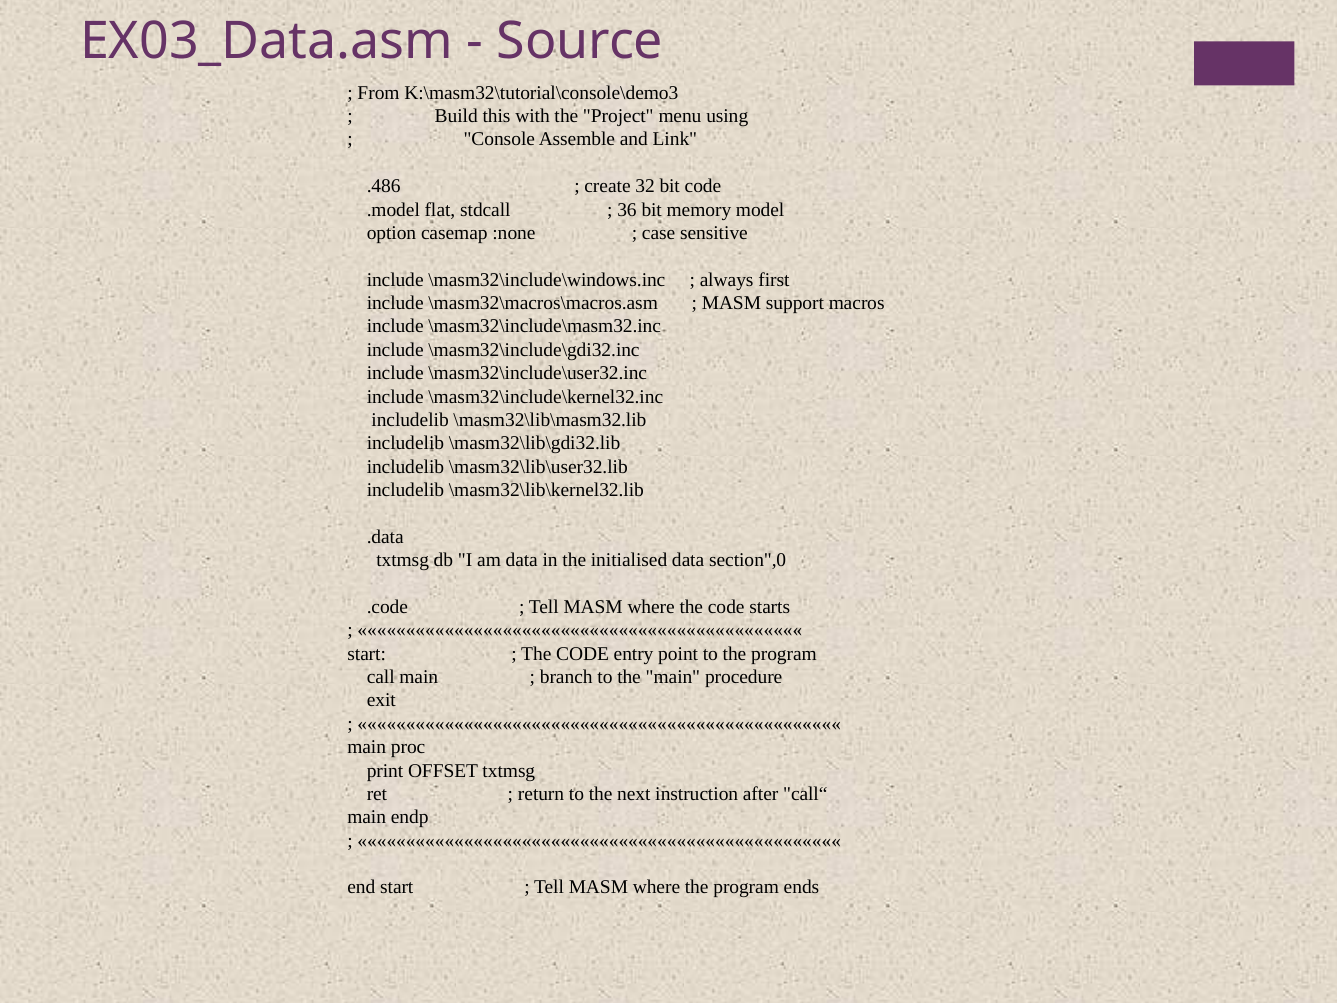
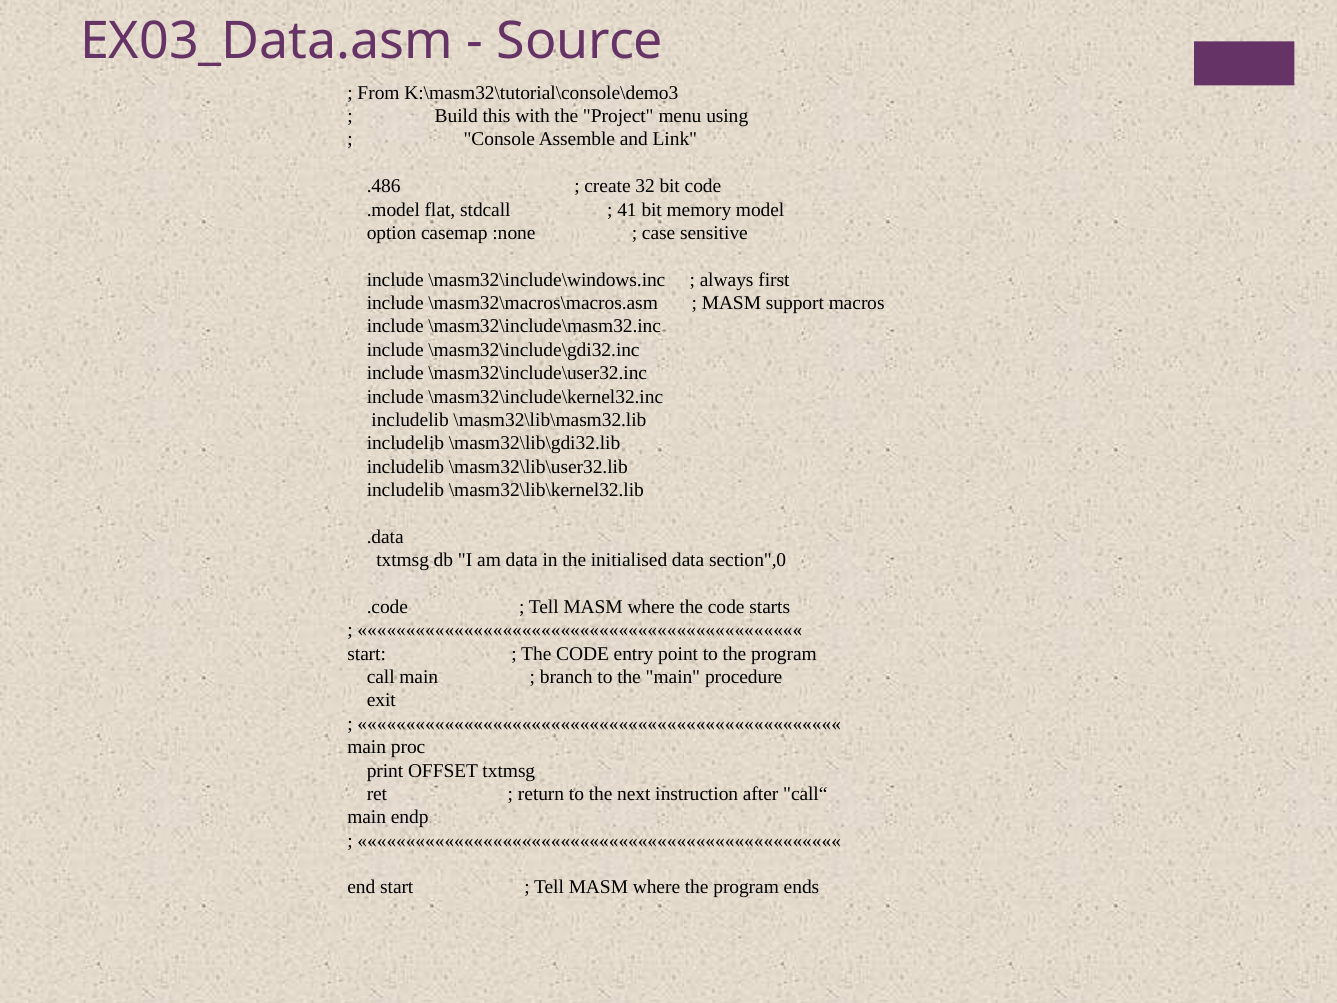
36: 36 -> 41 (627, 210)
